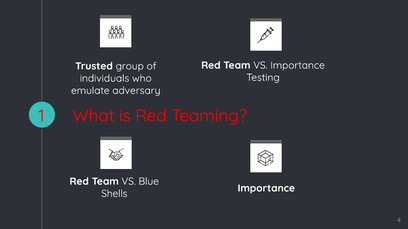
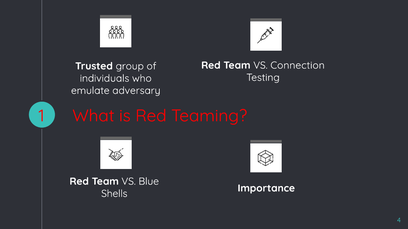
VS Importance: Importance -> Connection (298, 65)
